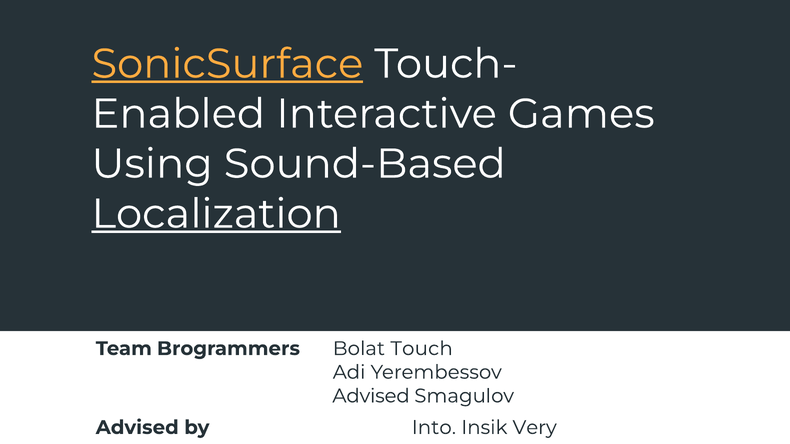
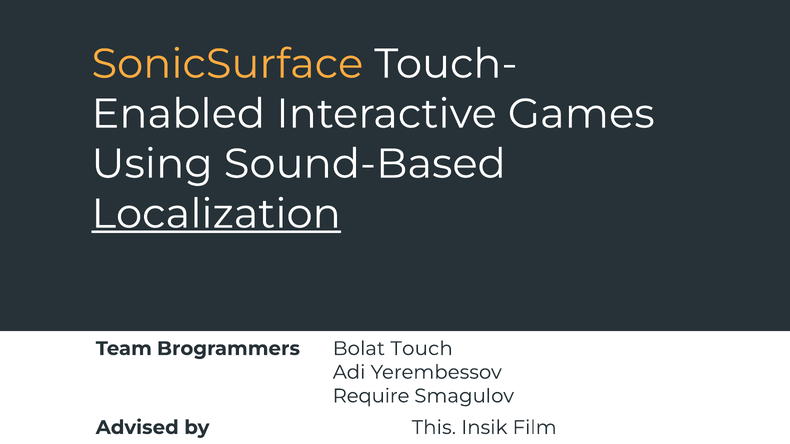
SonicSurface underline: present -> none (227, 64)
Advised: Advised -> Require (371, 396)
Into: Into -> This (434, 428)
Very: Very -> Film (535, 428)
